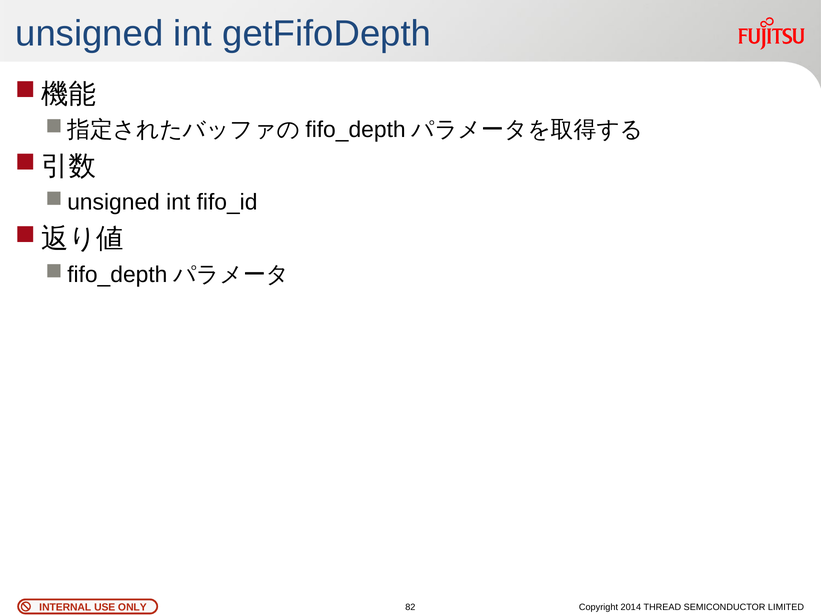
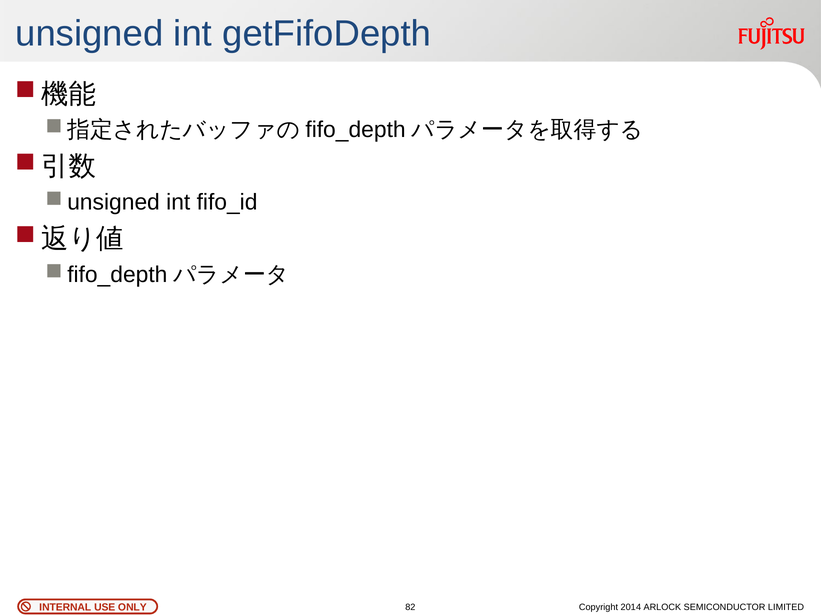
THREAD: THREAD -> ARLOCK (662, 607)
